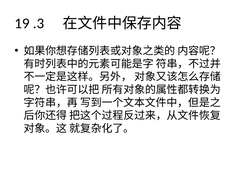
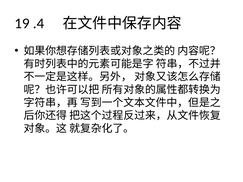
.3: .3 -> .4 (39, 24)
